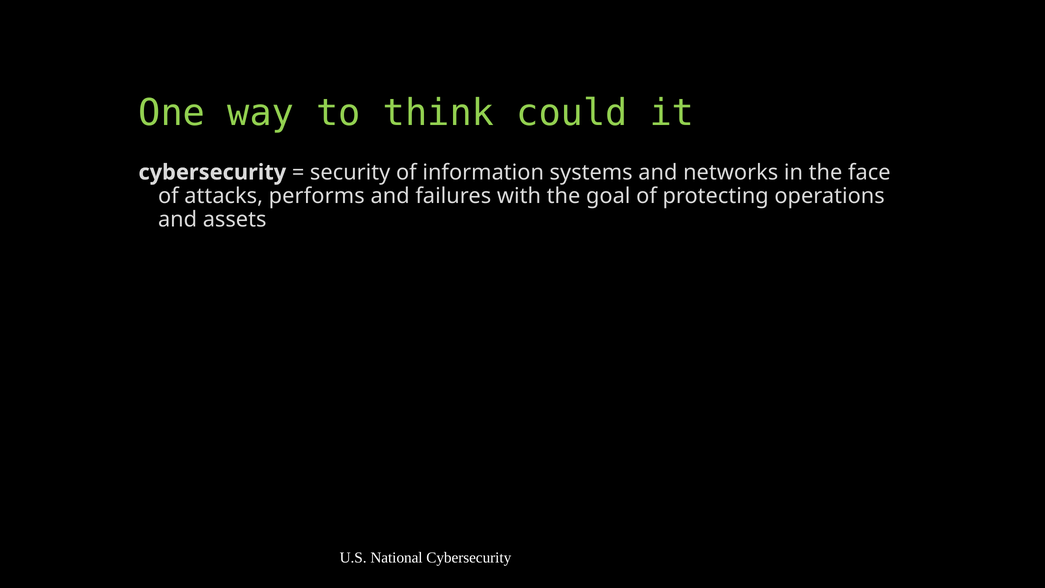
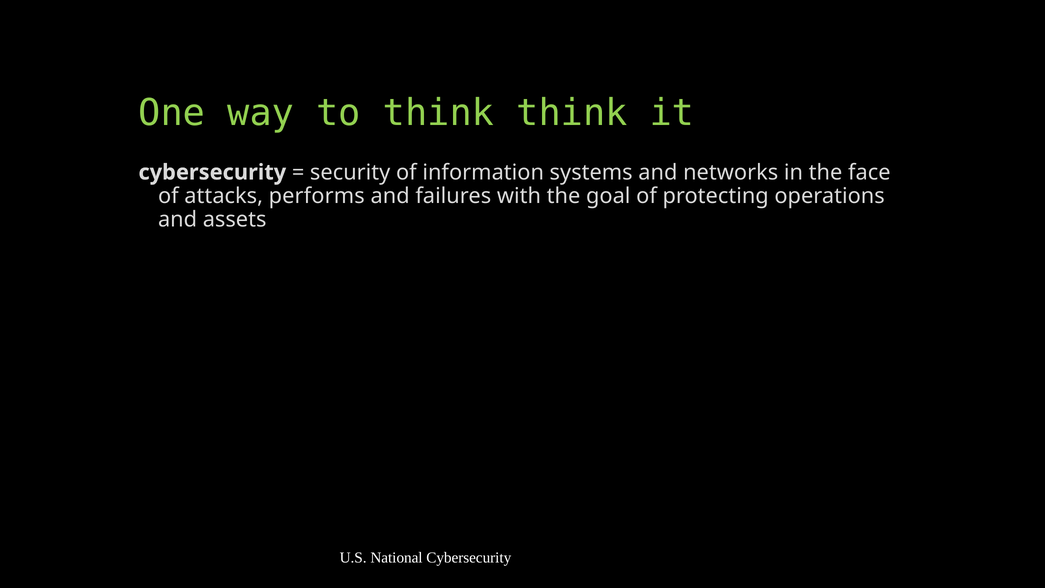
think could: could -> think (572, 113)
